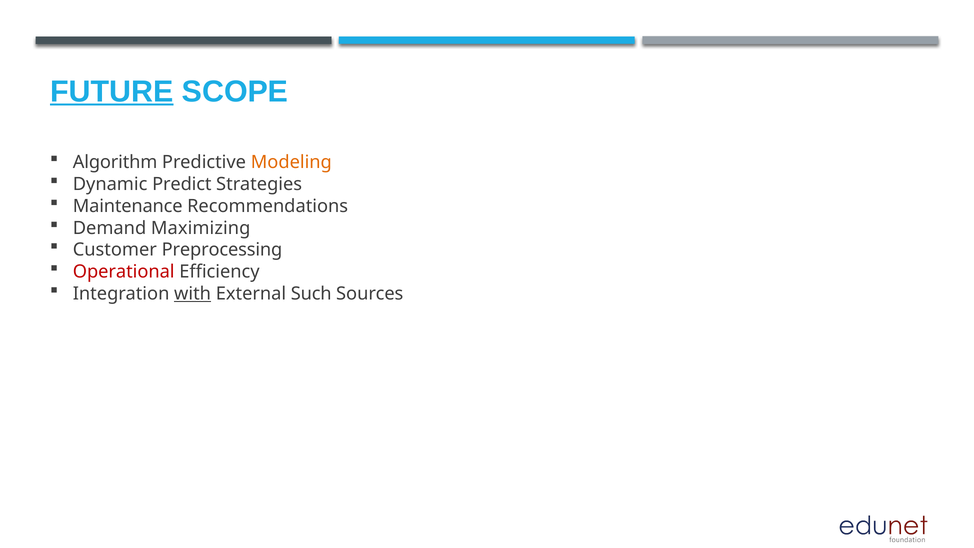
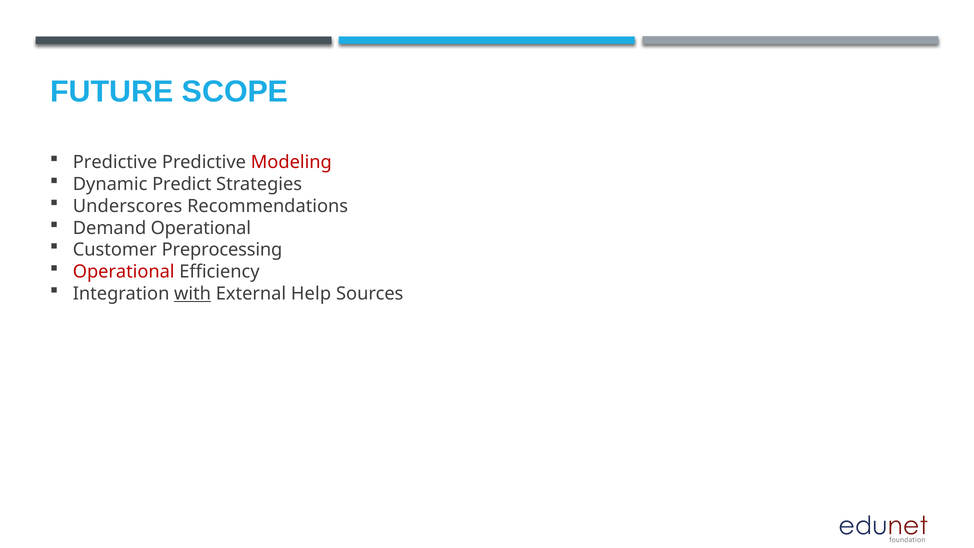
FUTURE underline: present -> none (112, 91)
Algorithm: Algorithm -> Predictive (115, 162)
Modeling colour: orange -> red (291, 162)
Maintenance: Maintenance -> Underscores (128, 206)
Demand Maximizing: Maximizing -> Operational (201, 228)
Such: Such -> Help (311, 294)
